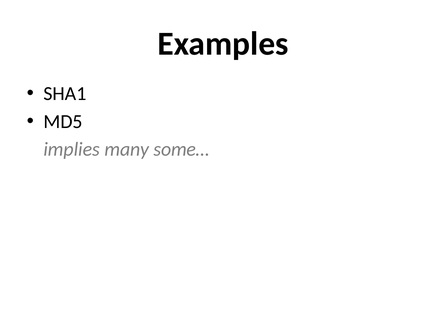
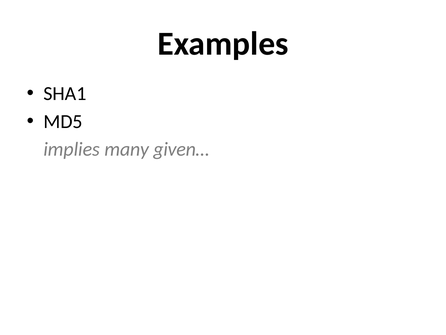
some…: some… -> given… (182, 149)
